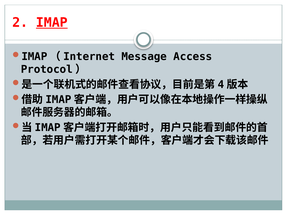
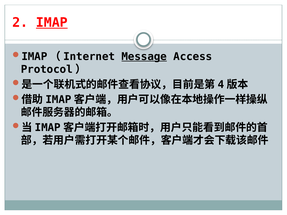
Message underline: none -> present (144, 57)
